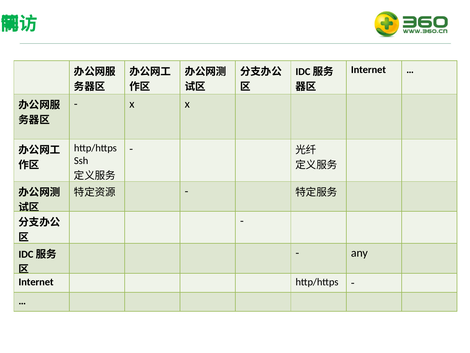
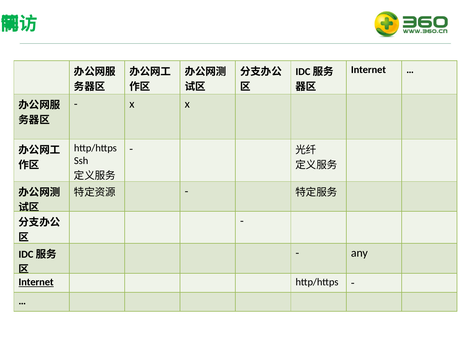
Internet underline: none -> present (36, 282)
